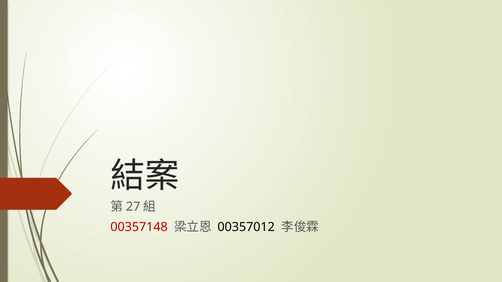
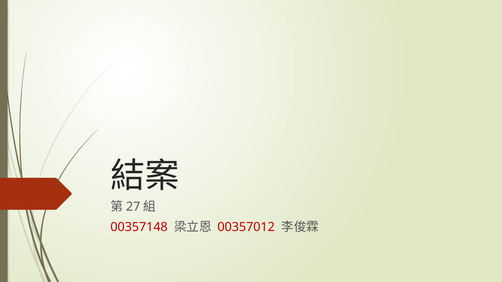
00357012 colour: black -> red (246, 227)
